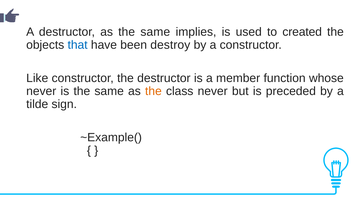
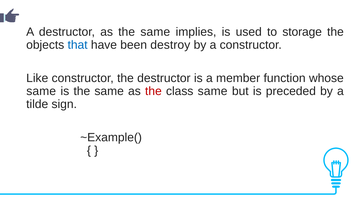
created: created -> storage (302, 32)
never: never -> same (41, 91)
the colour: orange -> red (153, 91)
class never: never -> same (213, 91)
